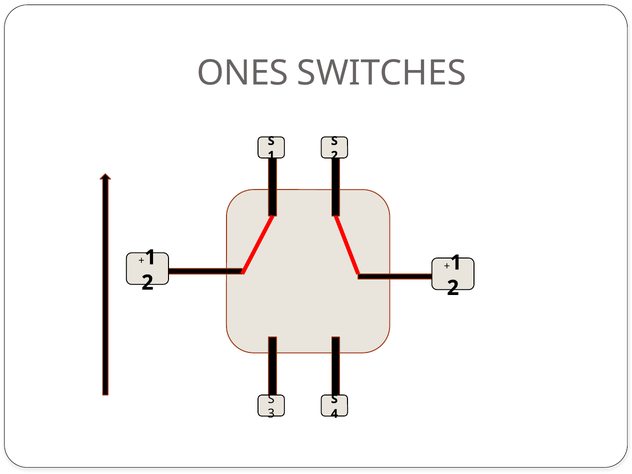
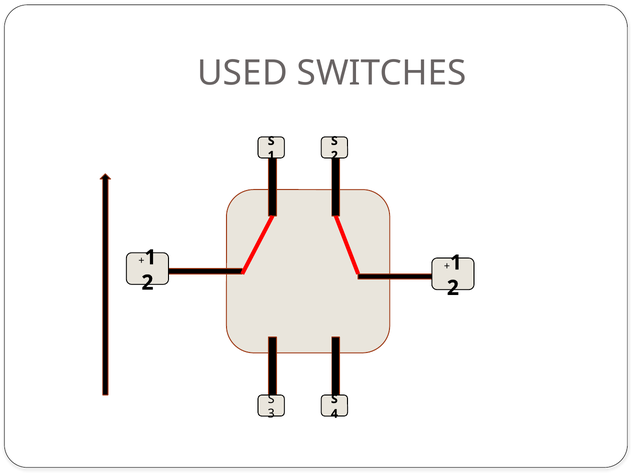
ONES: ONES -> USED (242, 73)
